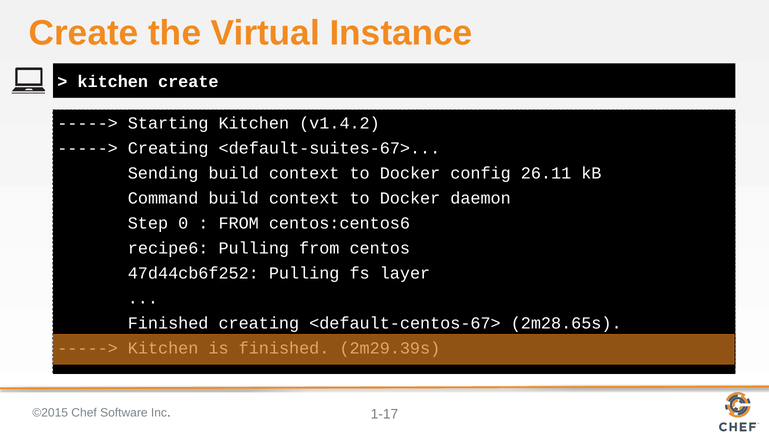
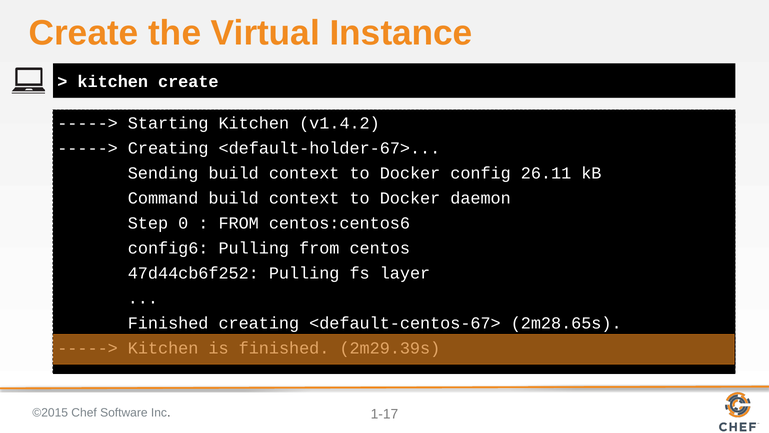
<default-suites-67>: <default-suites-67> -> <default-holder-67> (329, 148)
recipe6: recipe6 -> config6 (168, 248)
